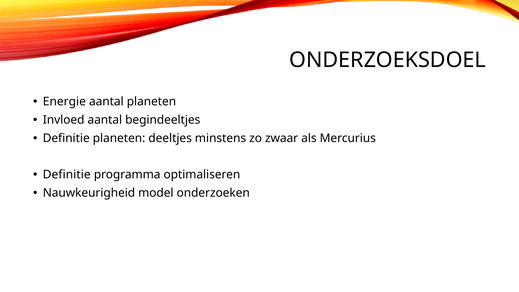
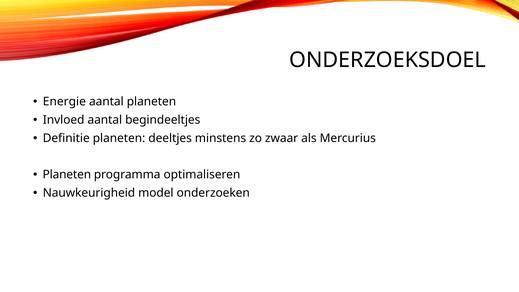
Definitie: Definitie -> Planeten (67, 175)
